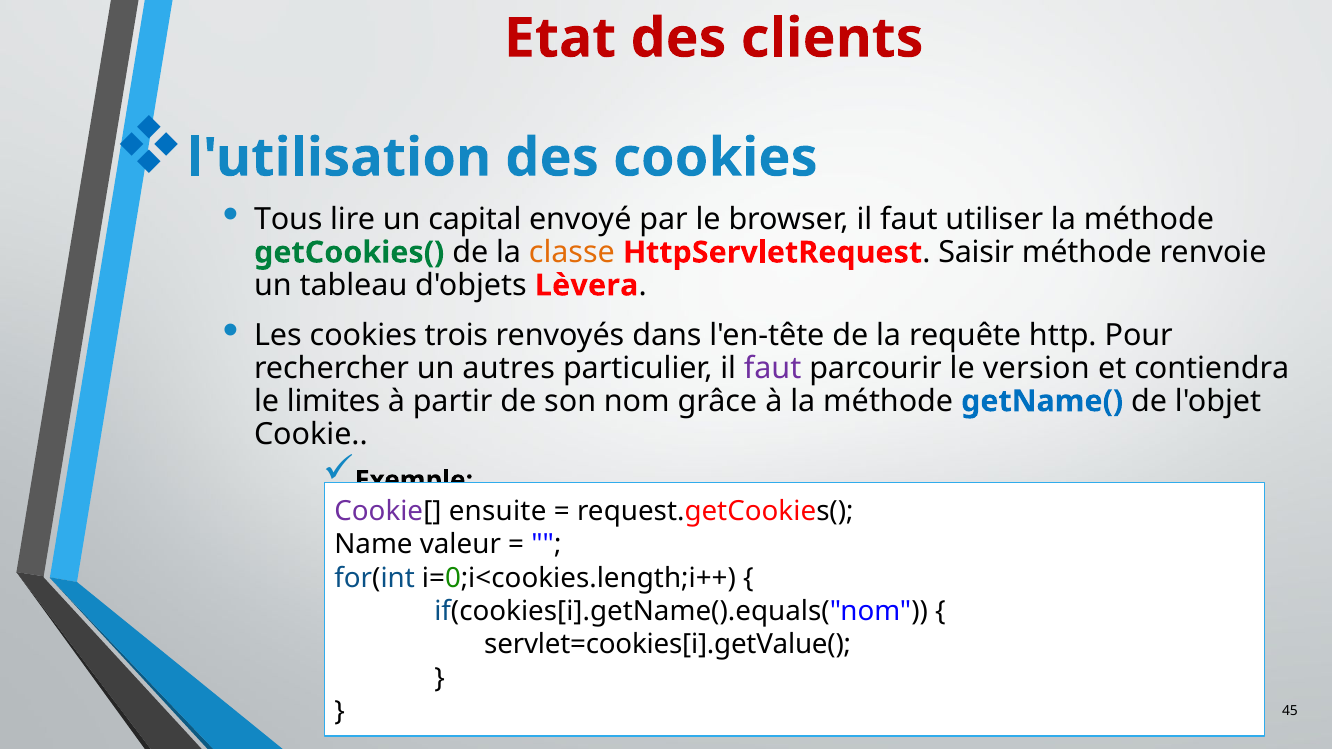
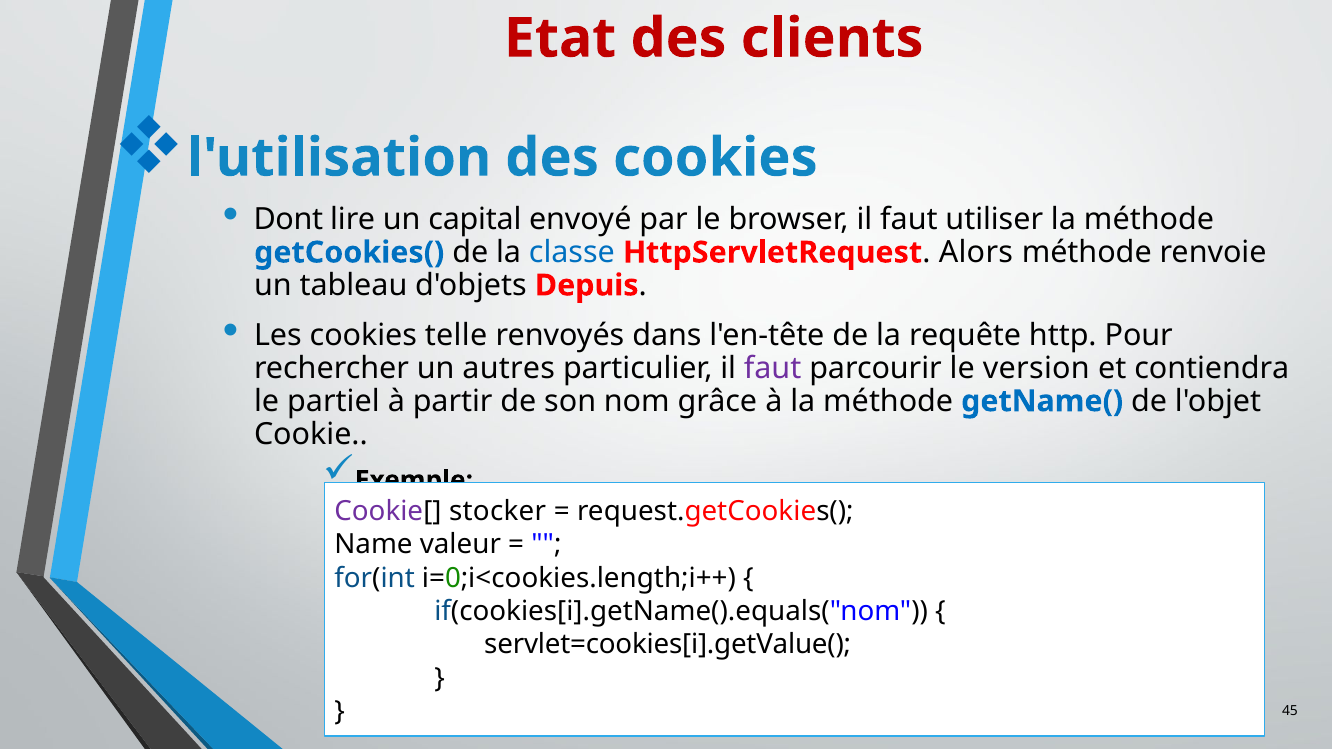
Tous: Tous -> Dont (288, 220)
getCookies( colour: green -> blue (349, 253)
classe colour: orange -> blue (572, 253)
Saisir: Saisir -> Alors (976, 253)
Lèvera: Lèvera -> Depuis (587, 285)
trois: trois -> telle (456, 335)
limites: limites -> partiel (333, 401)
ensuite: ensuite -> stocker (498, 512)
